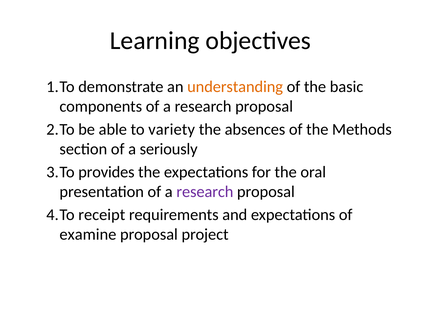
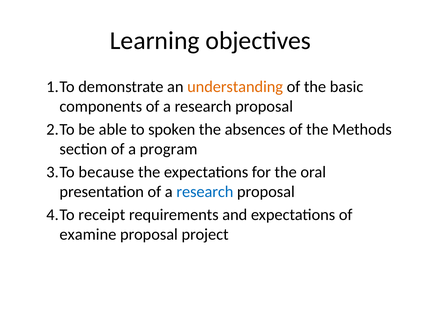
variety: variety -> spoken (172, 129)
seriously: seriously -> program (169, 149)
provides: provides -> because (106, 172)
research colour: purple -> blue (205, 192)
